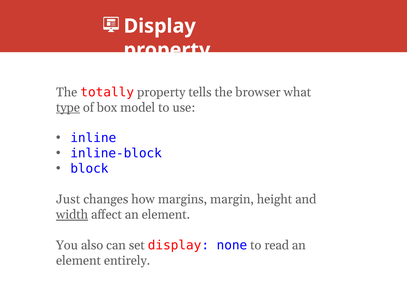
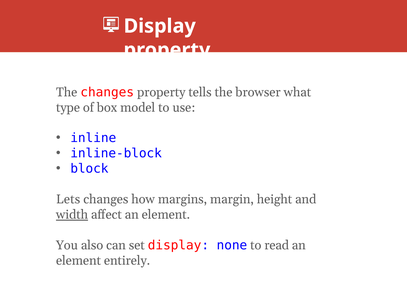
The totally: totally -> changes (107, 92)
type underline: present -> none (68, 107)
Just: Just -> Lets (68, 199)
